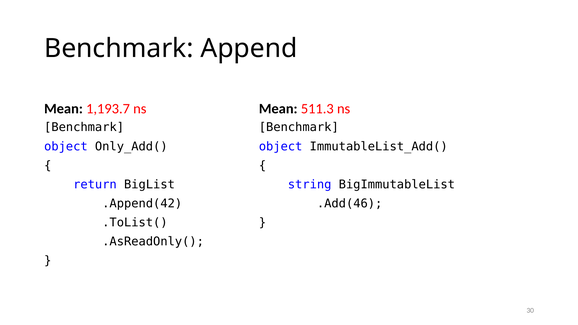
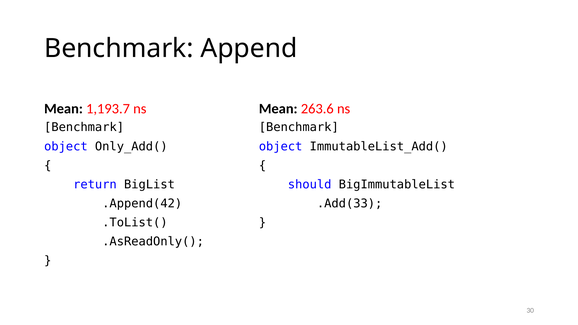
511.3: 511.3 -> 263.6 (317, 109)
string: string -> should (310, 185)
.Add(46: .Add(46 -> .Add(33 (350, 204)
